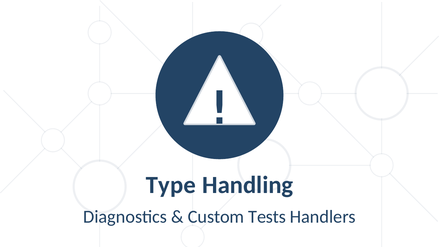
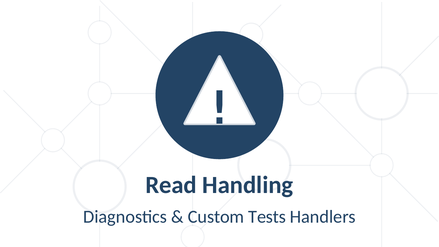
Type: Type -> Read (171, 185)
